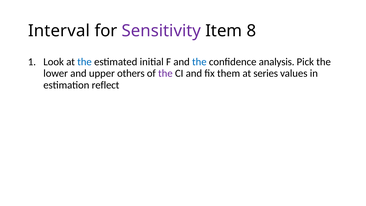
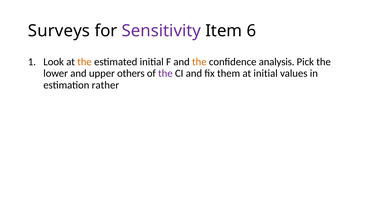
Interval: Interval -> Surveys (59, 31)
8: 8 -> 6 (251, 31)
the colour: blue -> orange (85, 62)
the colour: blue -> orange (199, 62)
at series: series -> initial (266, 73)
reflect: reflect -> rather (105, 85)
